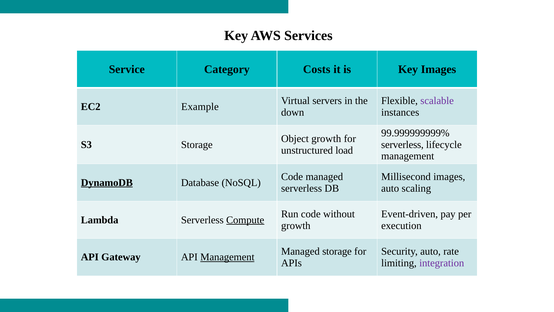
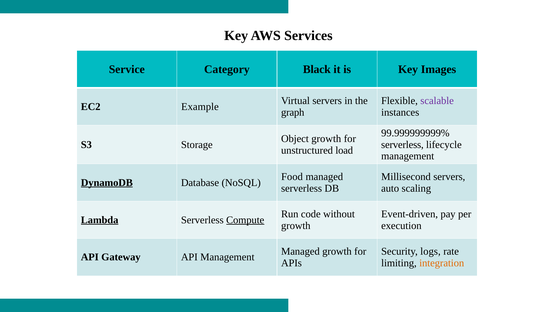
Costs: Costs -> Black (317, 69)
down: down -> graph (293, 112)
Code: Code -> Food (292, 177)
Millisecond images: images -> servers (449, 177)
Lambda underline: none -> present (100, 220)
Managed storage: storage -> growth (337, 251)
Security auto: auto -> logs (430, 251)
Management underline: present -> none (227, 257)
integration colour: purple -> orange (442, 263)
